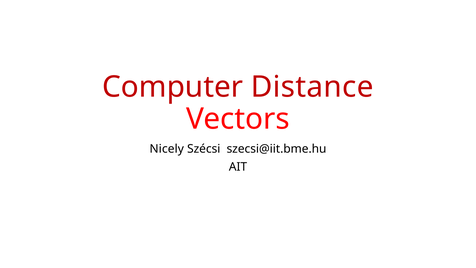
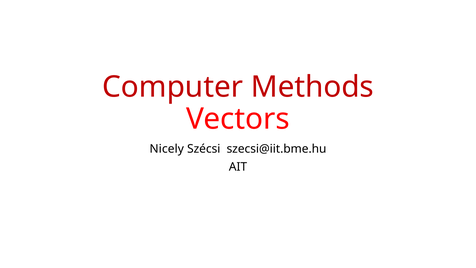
Distance: Distance -> Methods (312, 87)
